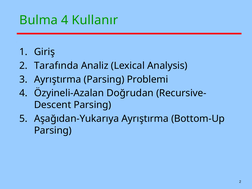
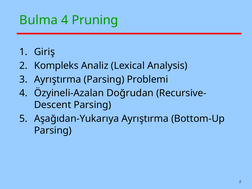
Kullanır: Kullanır -> Pruning (95, 20)
Tarafında: Tarafında -> Kompleks (56, 66)
